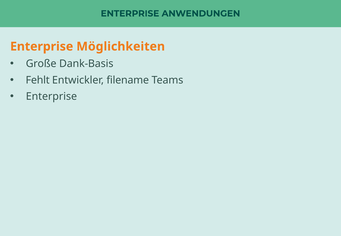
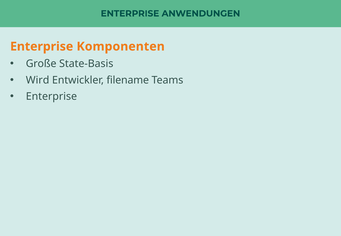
Möglichkeiten: Möglichkeiten -> Komponenten (121, 47)
Dank-Basis: Dank-Basis -> State-Basis (86, 64)
Fehlt: Fehlt -> Wird (38, 80)
